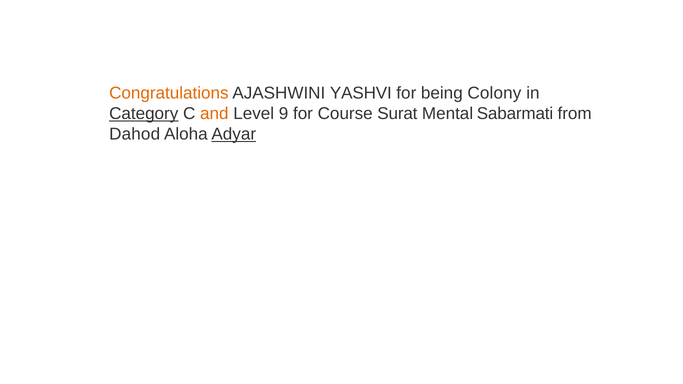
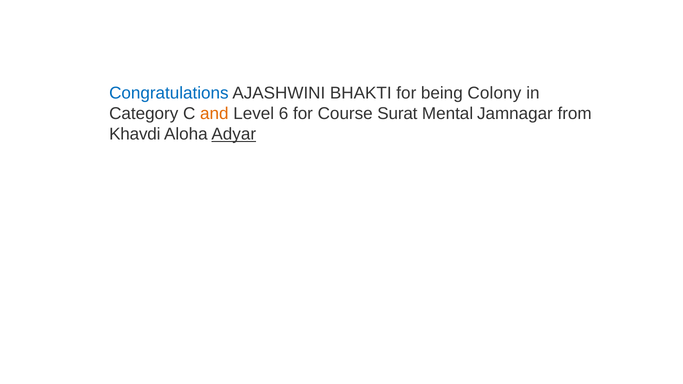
Congratulations colour: orange -> blue (169, 93)
YASHVI: YASHVI -> BHAKTI (361, 93)
Category underline: present -> none (144, 114)
9: 9 -> 6 (284, 114)
Sabarmati: Sabarmati -> Jamnagar (515, 114)
Dahod: Dahod -> Khavdi (135, 134)
